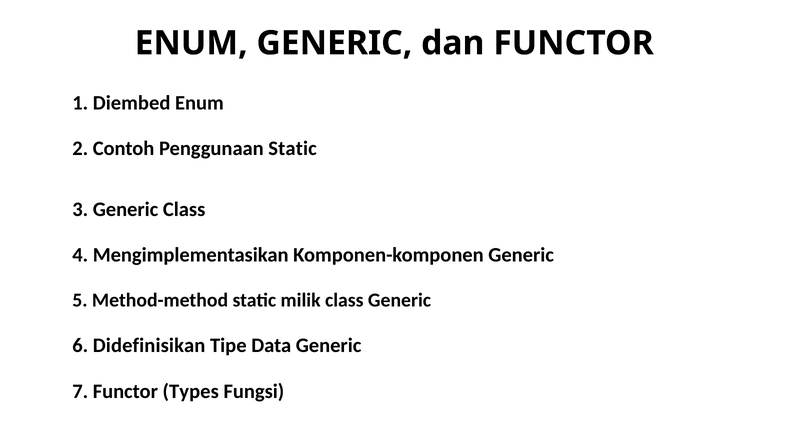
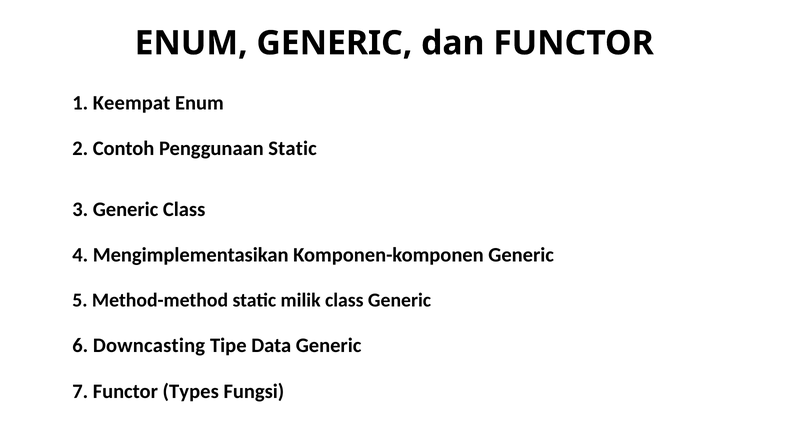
Diembed: Diembed -> Keempat (132, 103)
Didefinisikan: Didefinisikan -> Downcasting (149, 345)
